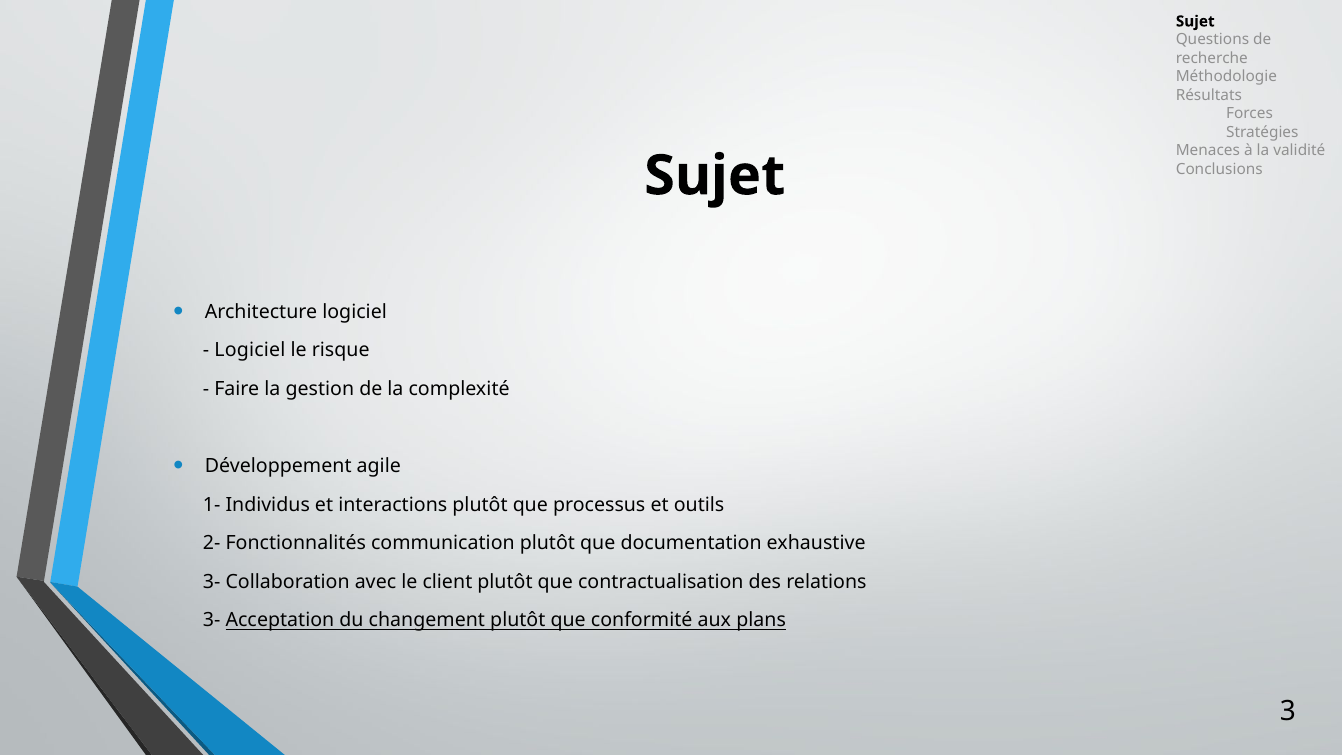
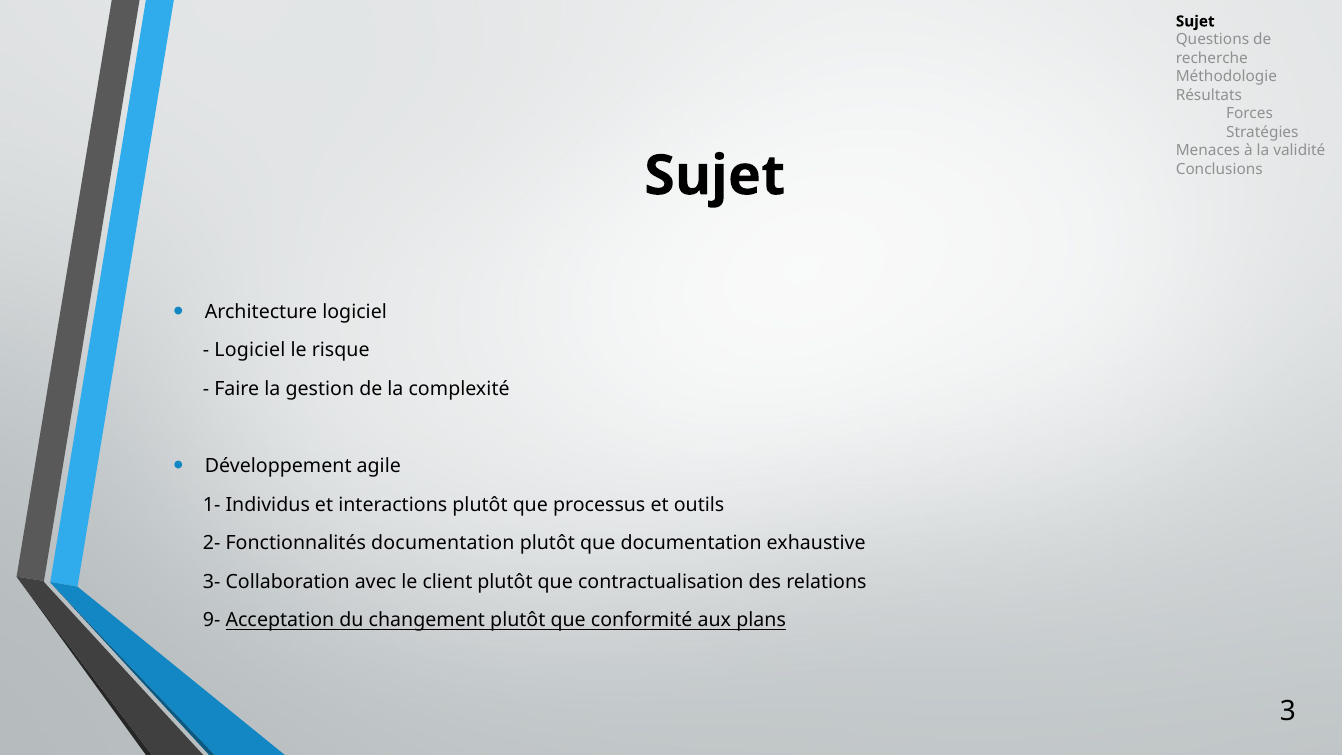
Fonctionnalités communication: communication -> documentation (443, 543)
3-: 3- -> 9- (212, 620)
